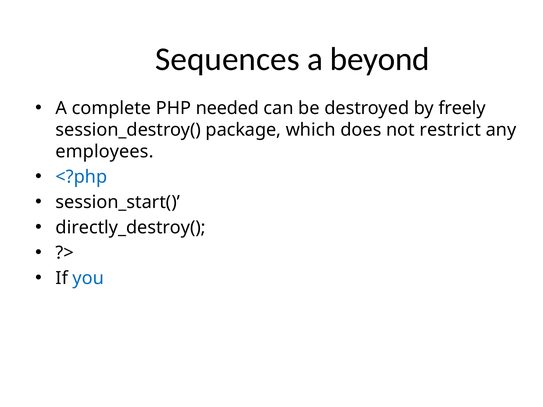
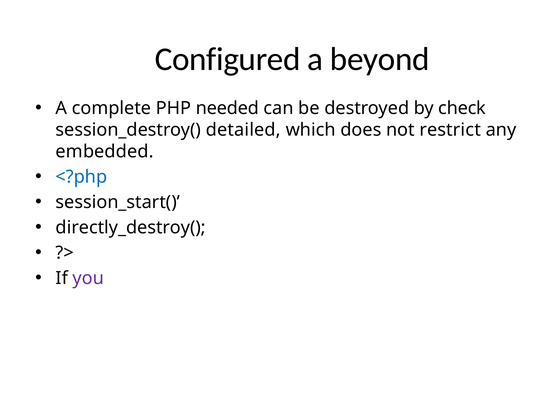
Sequences: Sequences -> Configured (228, 59)
freely: freely -> check (462, 108)
package: package -> detailed (243, 130)
employees: employees -> embedded (105, 152)
you colour: blue -> purple (88, 278)
